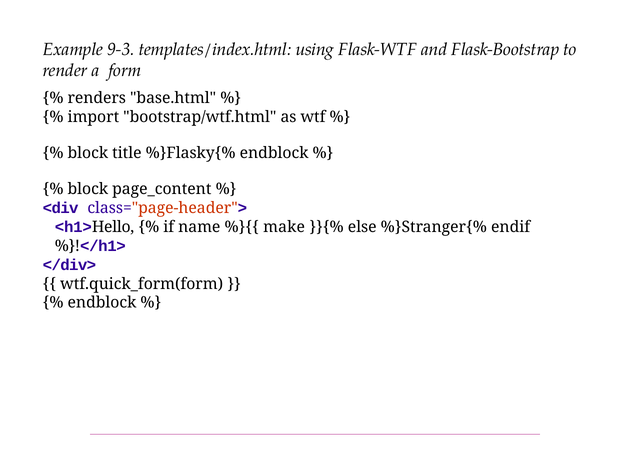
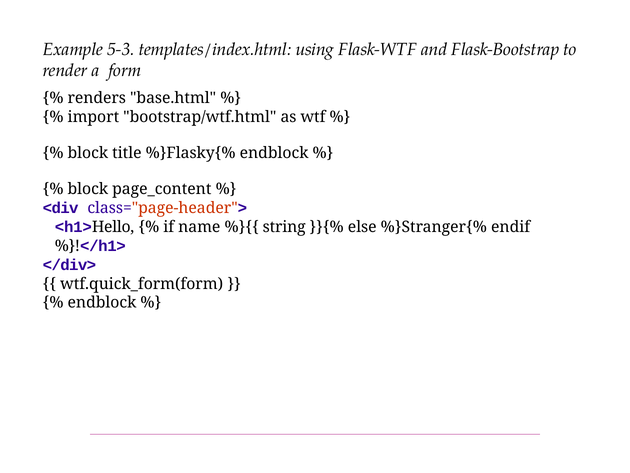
9-3: 9-3 -> 5-3 (121, 50)
make: make -> string (284, 227)
